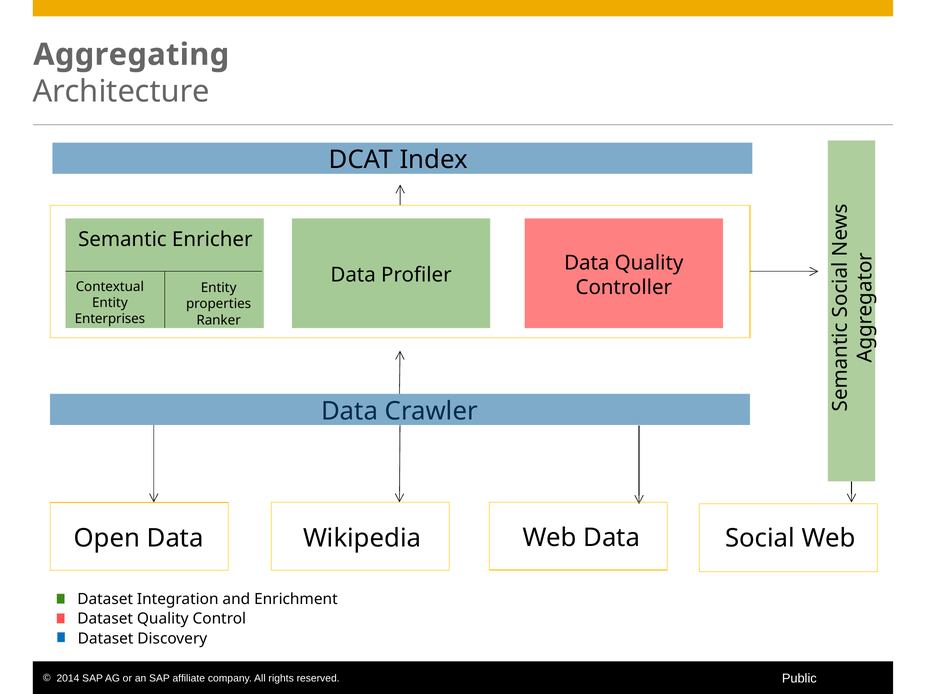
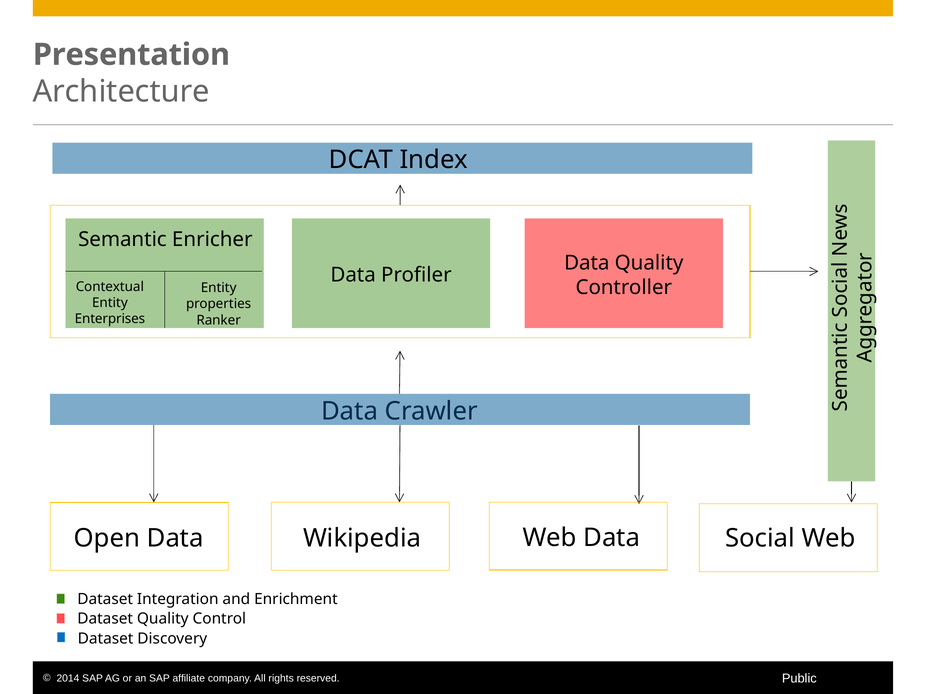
Aggregating: Aggregating -> Presentation (131, 55)
